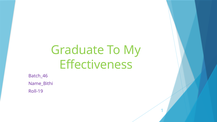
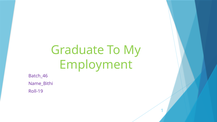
Effectiveness: Effectiveness -> Employment (96, 65)
